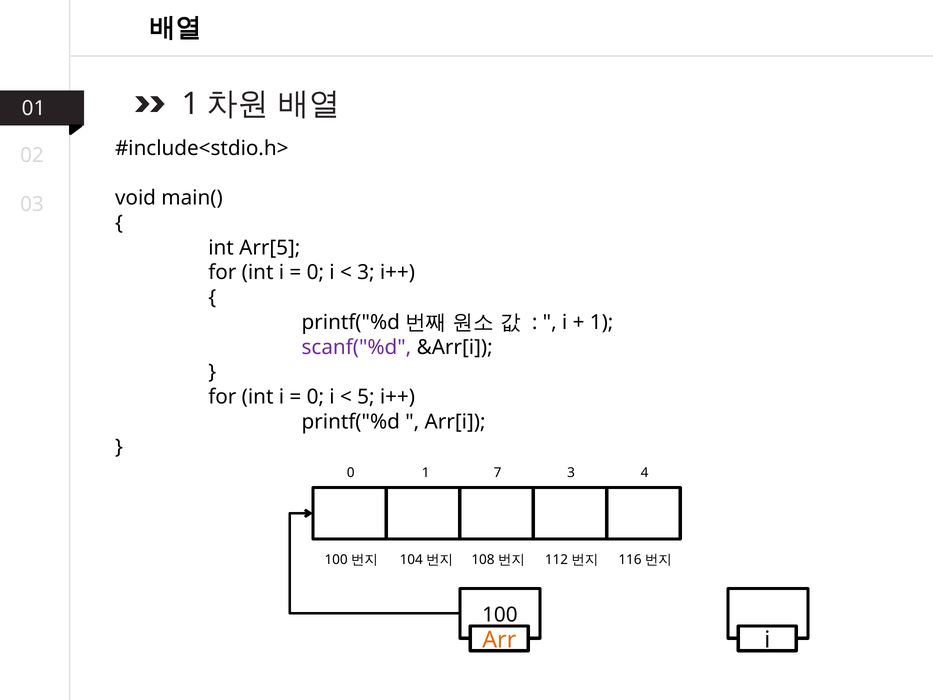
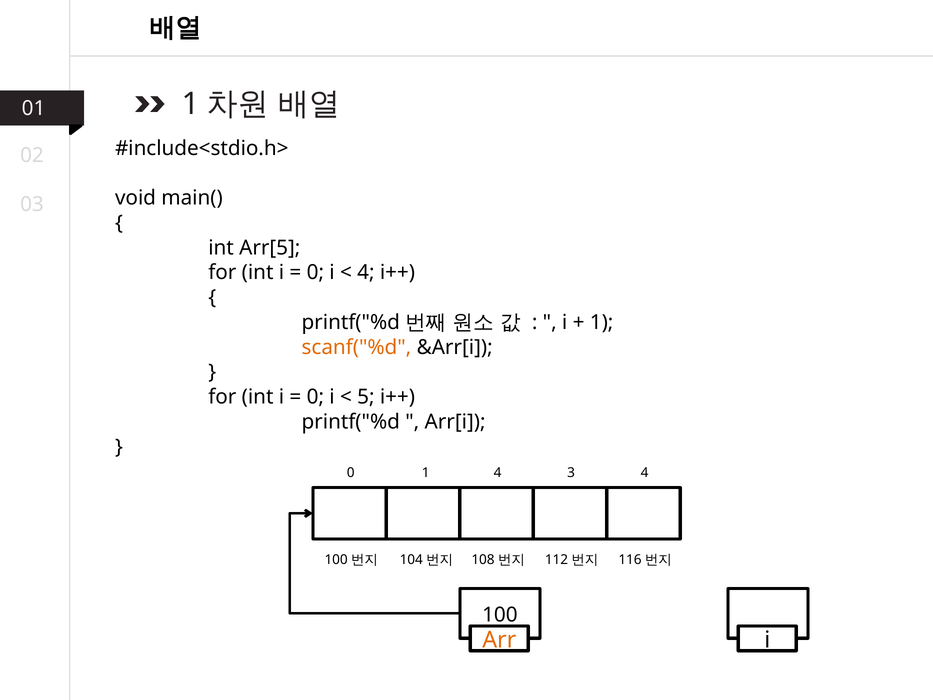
3: 3 -> 4 (366, 272)
scanf("%d colour: purple -> orange (356, 347)
1 7: 7 -> 4 (498, 473)
